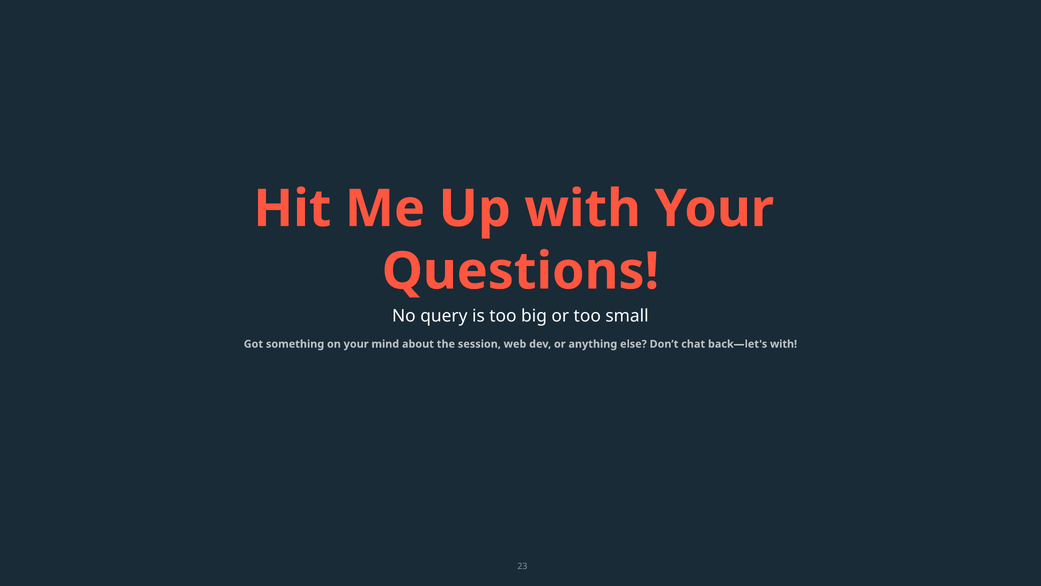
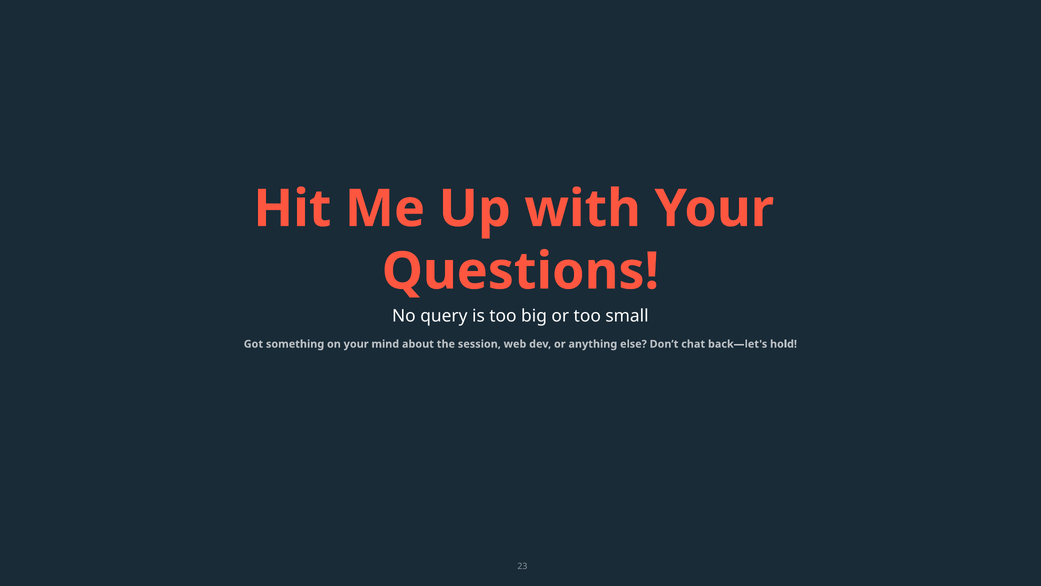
back—let's with: with -> hold (784, 344)
